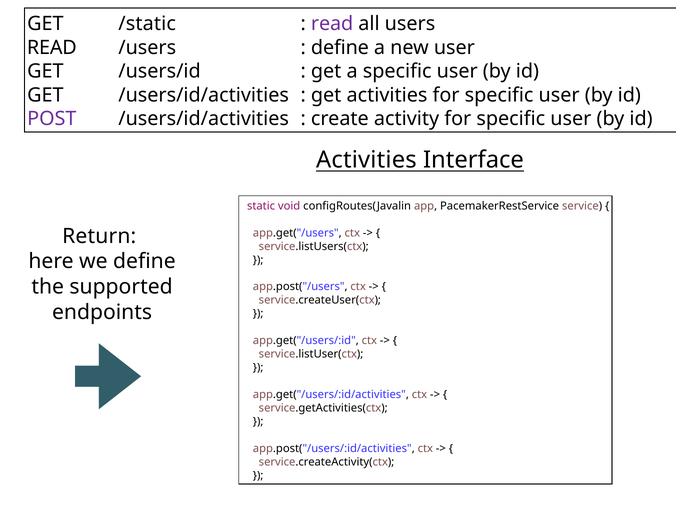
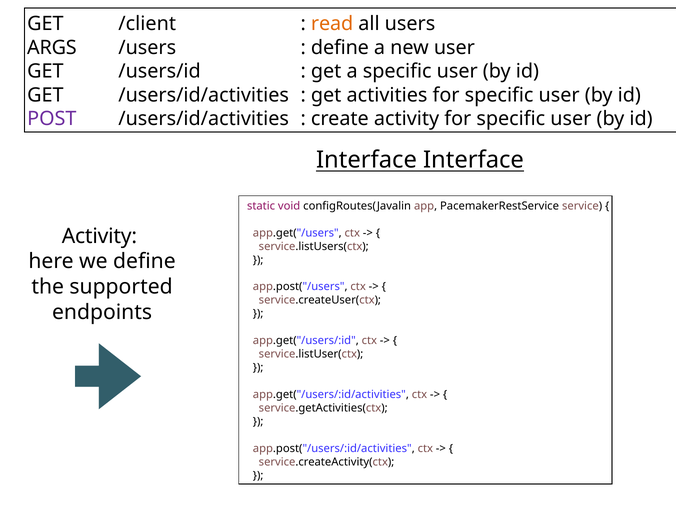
/static: /static -> /client (147, 24)
read colour: purple -> orange (332, 24)
READ: READ -> ARGS (52, 48)
Activities: Activities -> Interface (366, 160)
Return: Return -> Activity (99, 236)
